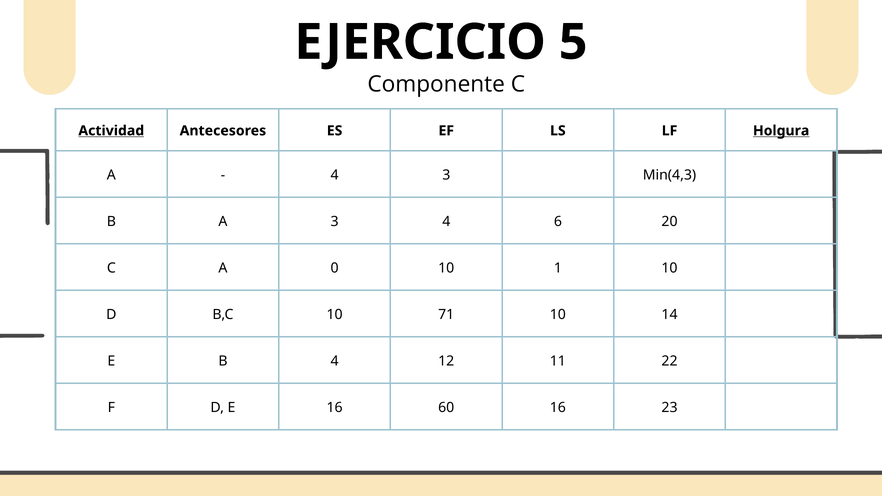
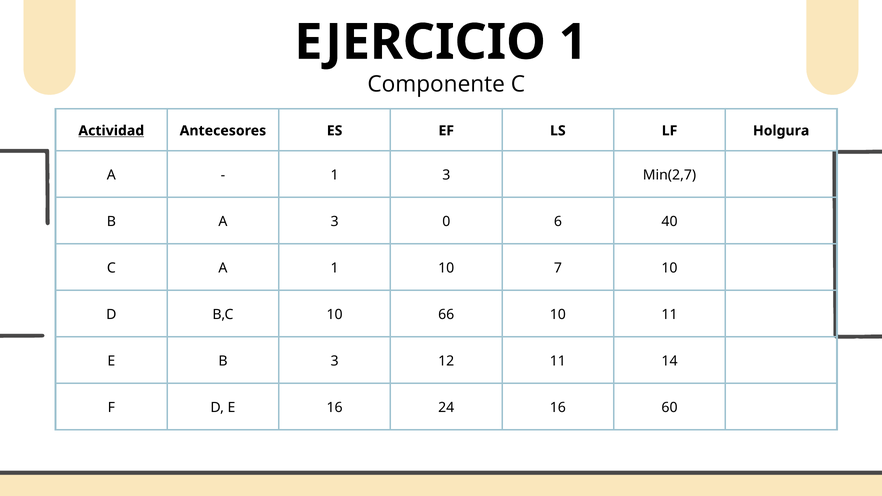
5: 5 -> 1 (573, 42)
Holgura underline: present -> none (781, 131)
4: 4 -> 1 (335, 175)
Min(4,3: Min(4,3 -> Min(2,7 (669, 175)
3 4: 4 -> 0 (446, 222)
20: 20 -> 40 (670, 222)
A 0: 0 -> 1 (335, 268)
1: 1 -> 7 (558, 268)
71: 71 -> 66 (446, 315)
10 14: 14 -> 11 (670, 315)
B 4: 4 -> 3 (335, 361)
22: 22 -> 14 (670, 361)
60: 60 -> 24 (446, 408)
23: 23 -> 60 (670, 408)
